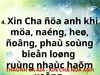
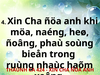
loøng: loøng -> trong (62, 54)
